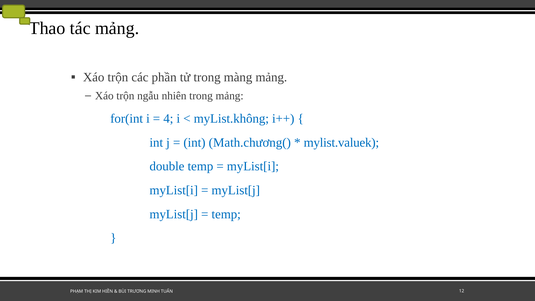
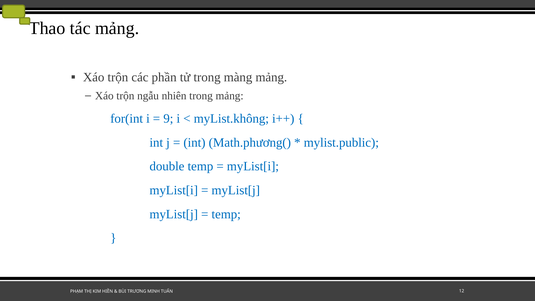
4: 4 -> 9 (168, 119)
Math.chương(: Math.chương( -> Math.phương( (250, 143)
mylist.valuek: mylist.valuek -> mylist.public (341, 143)
